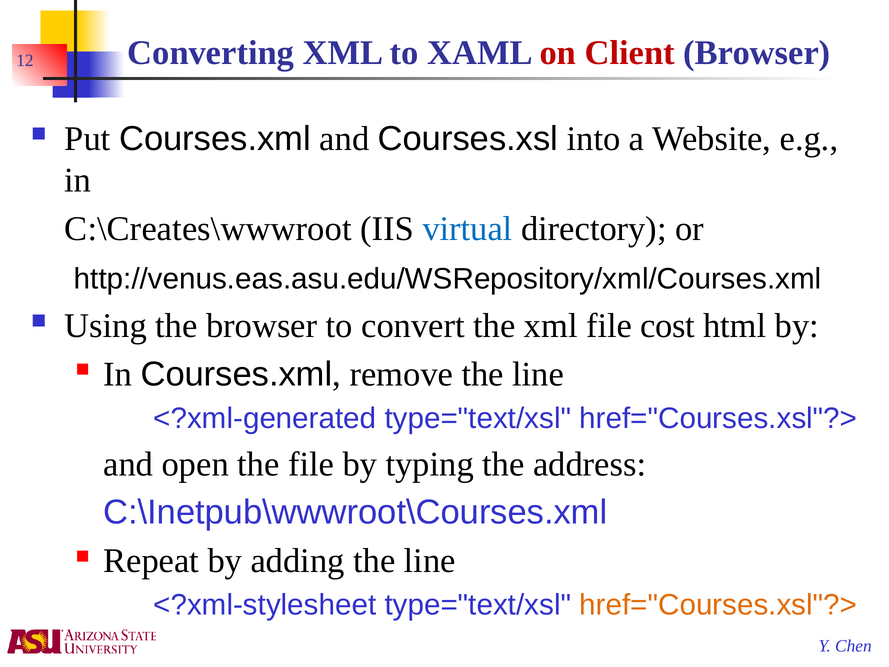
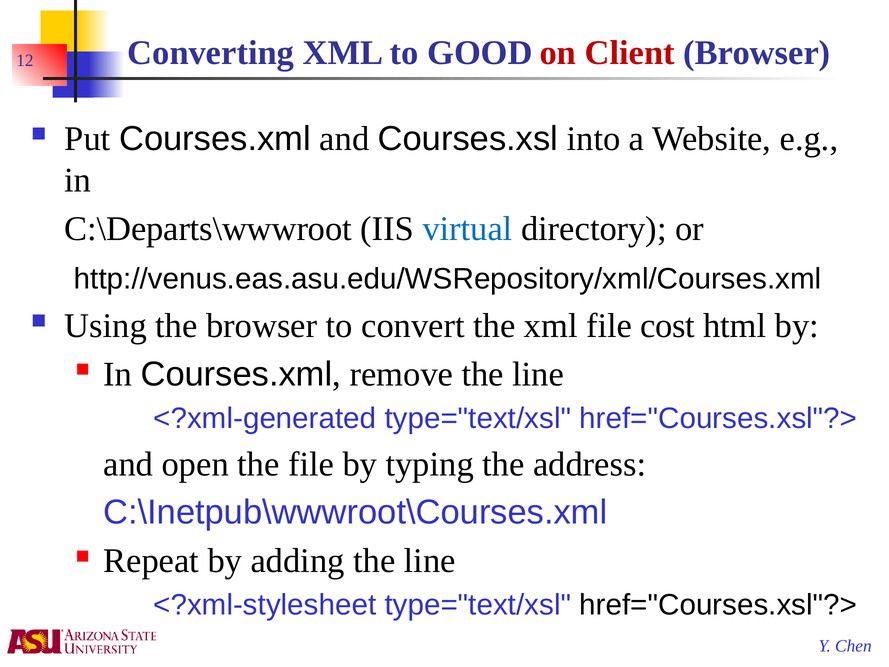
XAML: XAML -> GOOD (480, 53)
C:\Creates\wwwroot: C:\Creates\wwwroot -> C:\Departs\wwwroot (208, 229)
href="Courses.xsl"?> colour: orange -> black (718, 605)
